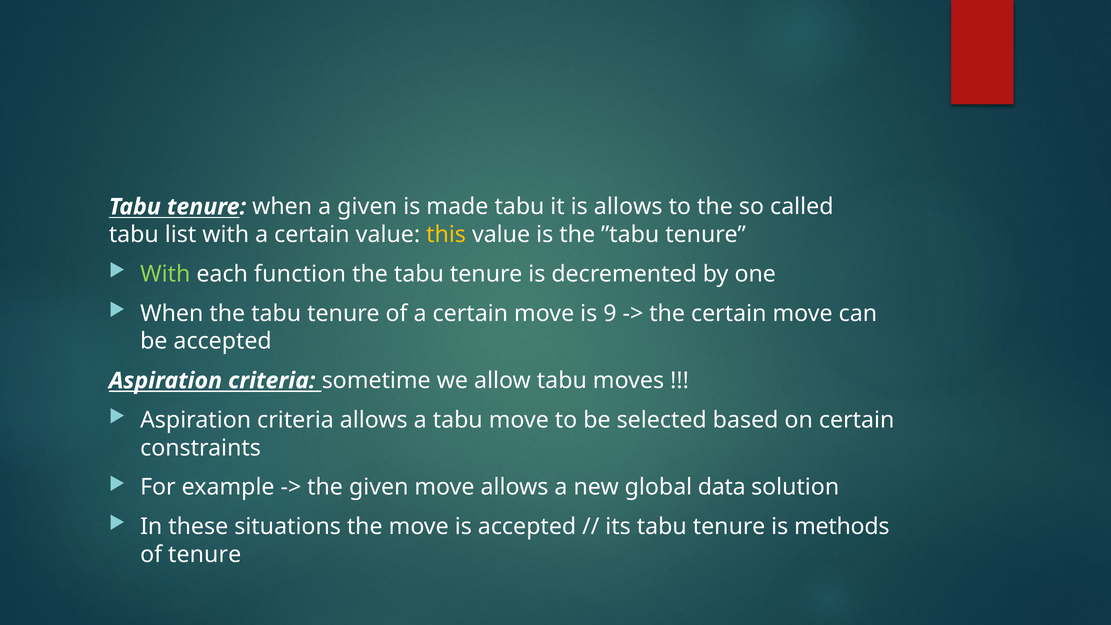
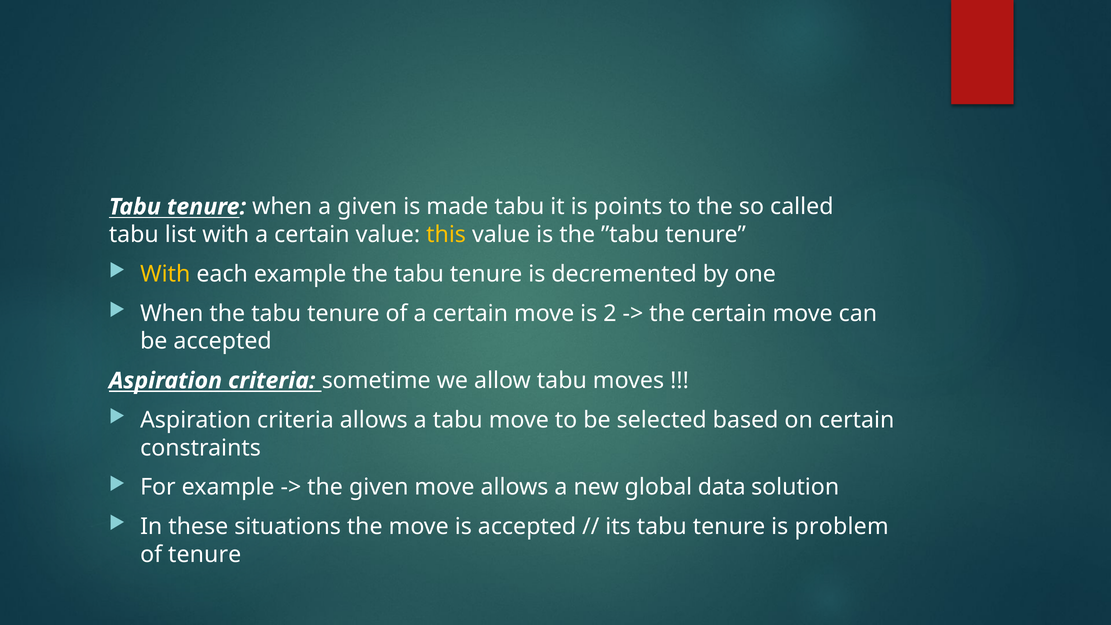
is allows: allows -> points (628, 207)
With colour: light green -> yellow (165, 274)
each function: function -> example (300, 274)
9: 9 -> 2 (610, 313)
methods: methods -> problem (842, 527)
